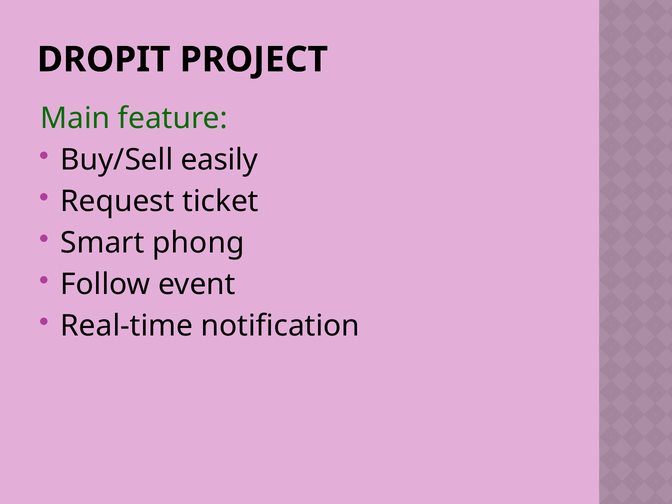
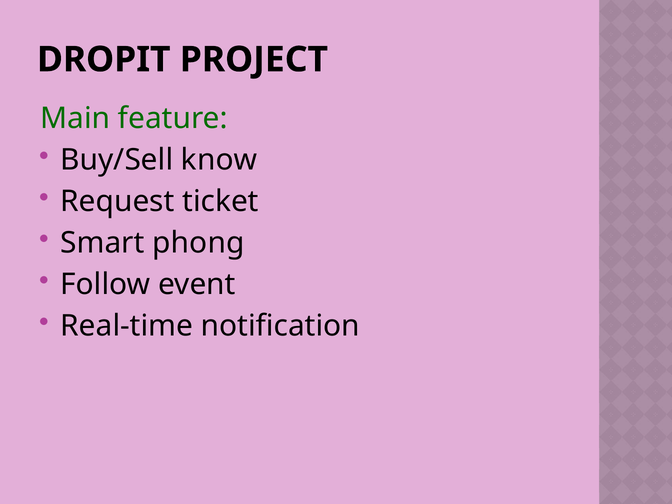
easily: easily -> know (219, 160)
